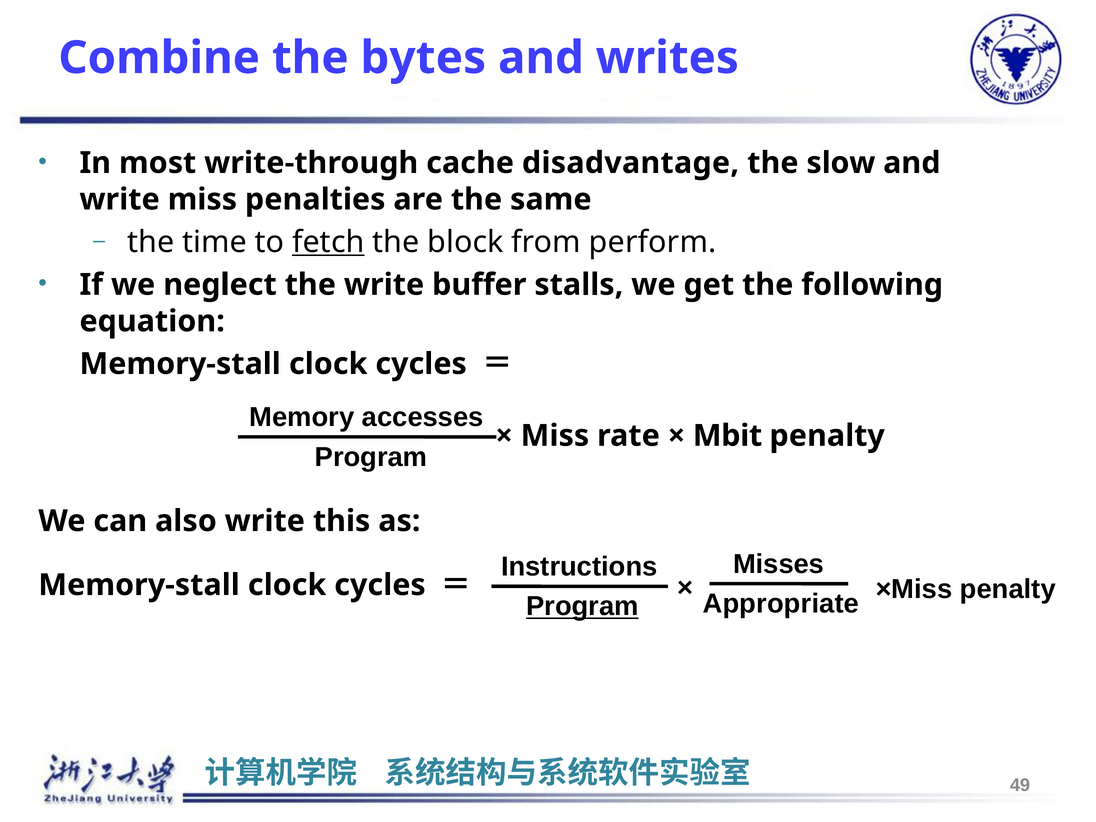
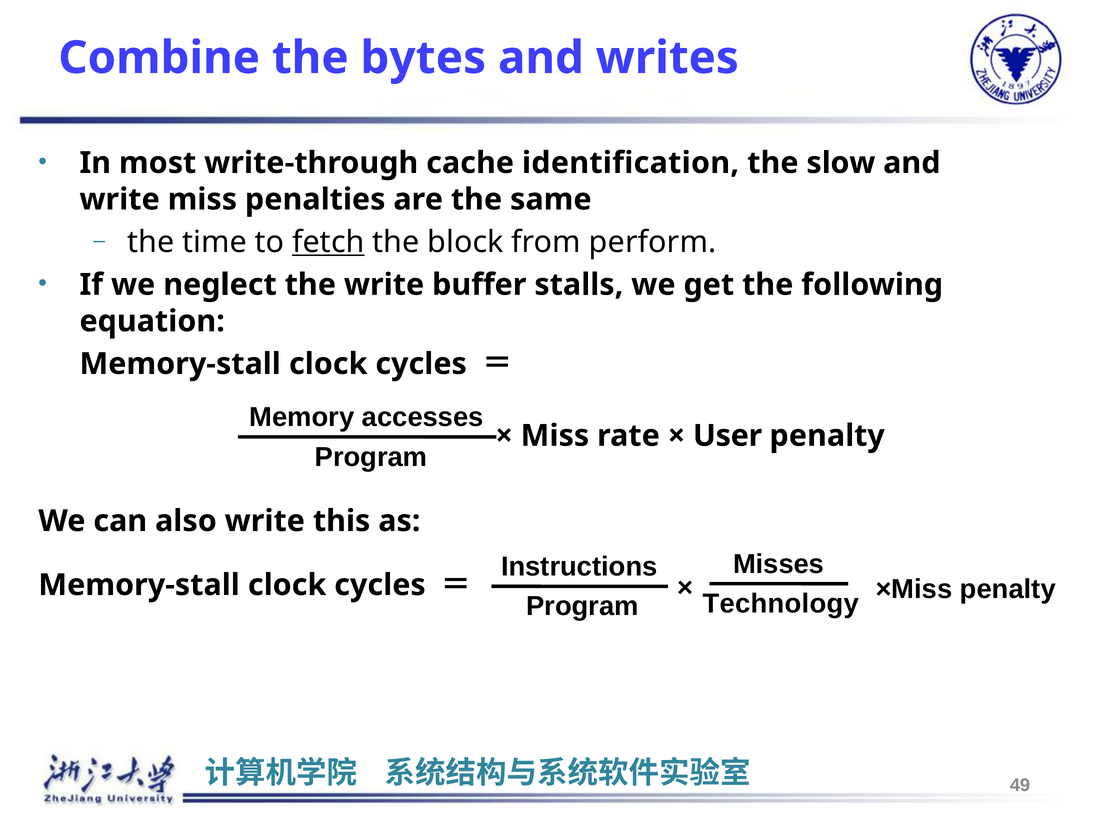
disadvantage: disadvantage -> identification (630, 163)
Mbit: Mbit -> User (728, 436)
Appropriate: Appropriate -> Technology (781, 604)
Program underline: present -> none (582, 606)
